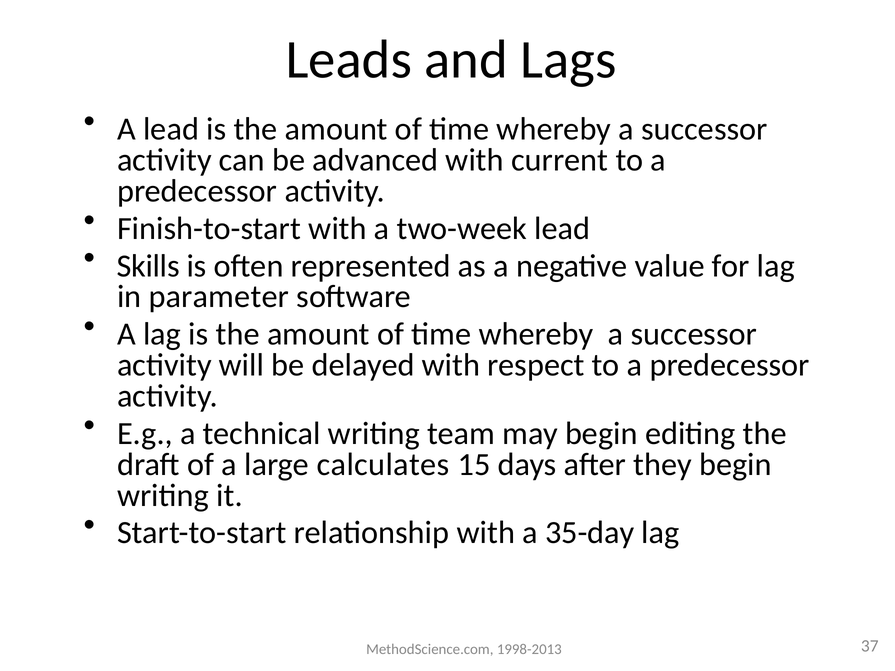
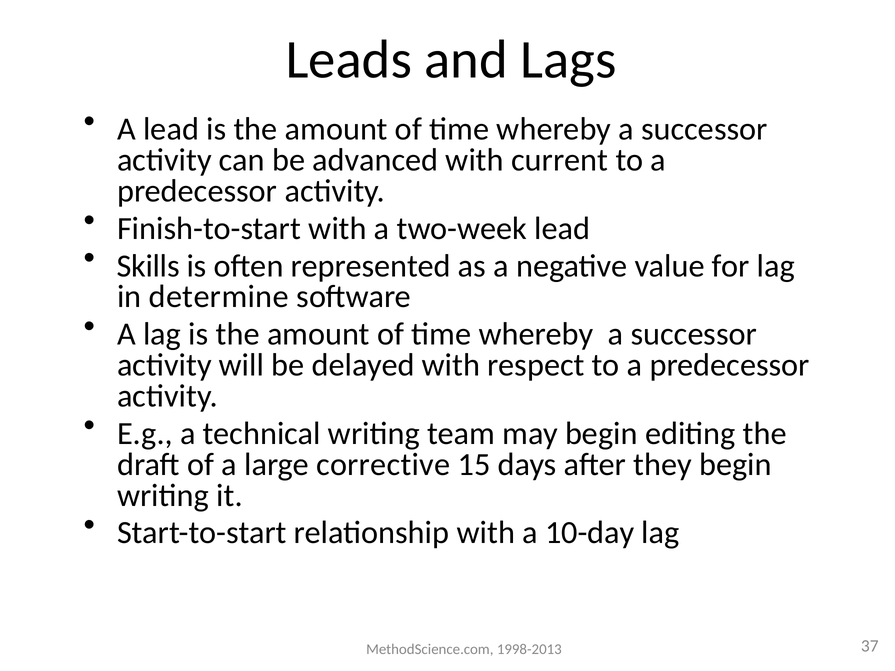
parameter: parameter -> determine (219, 297)
calculates: calculates -> corrective (383, 465)
35-day: 35-day -> 10-day (590, 533)
